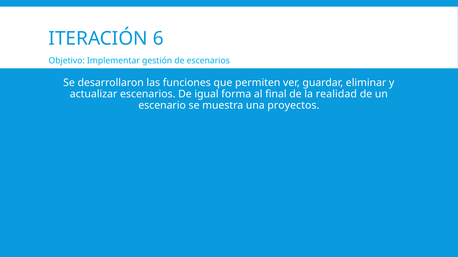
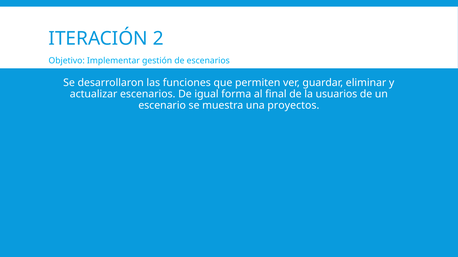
6: 6 -> 2 (158, 39)
realidad: realidad -> usuarios (336, 94)
